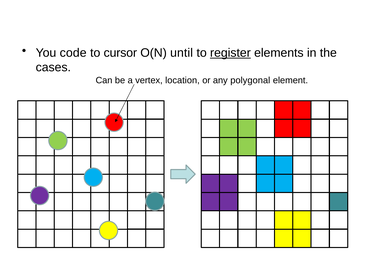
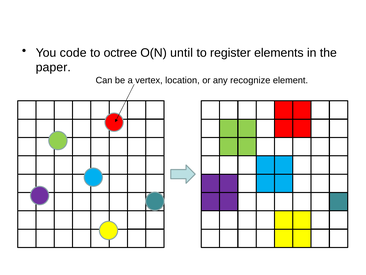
cursor: cursor -> octree (120, 53)
register underline: present -> none (230, 53)
cases: cases -> paper (53, 67)
polygonal: polygonal -> recognize (250, 80)
